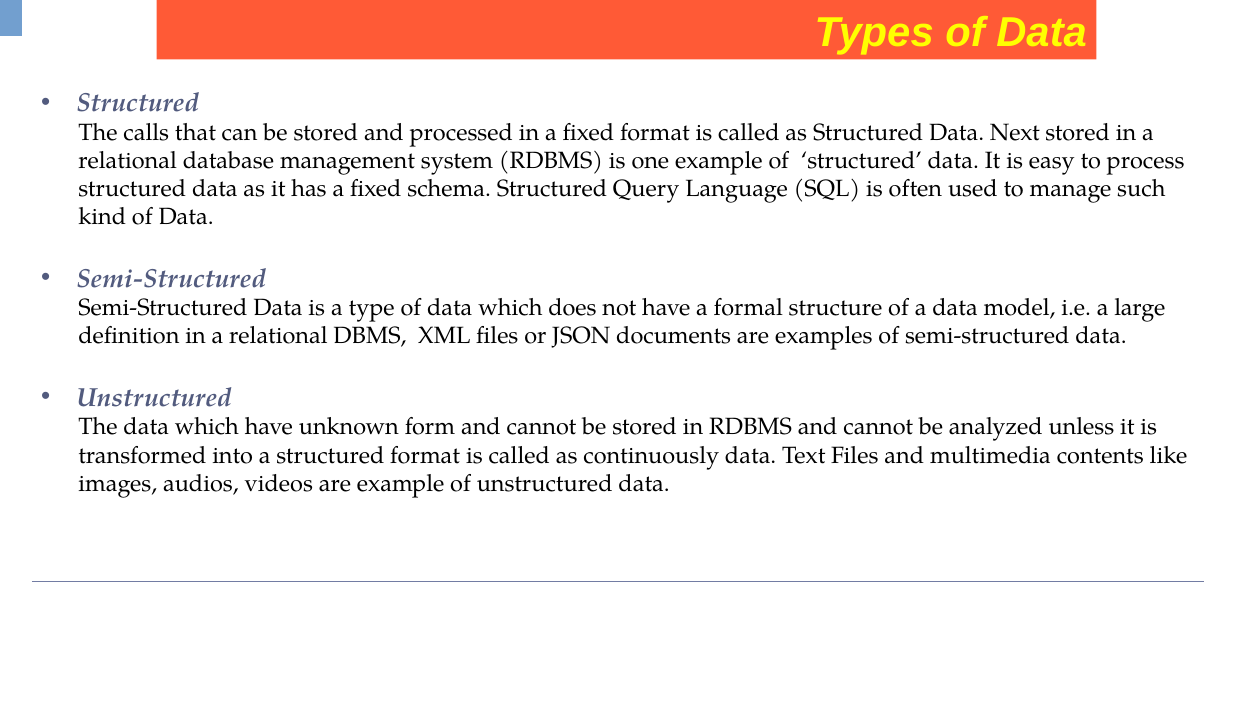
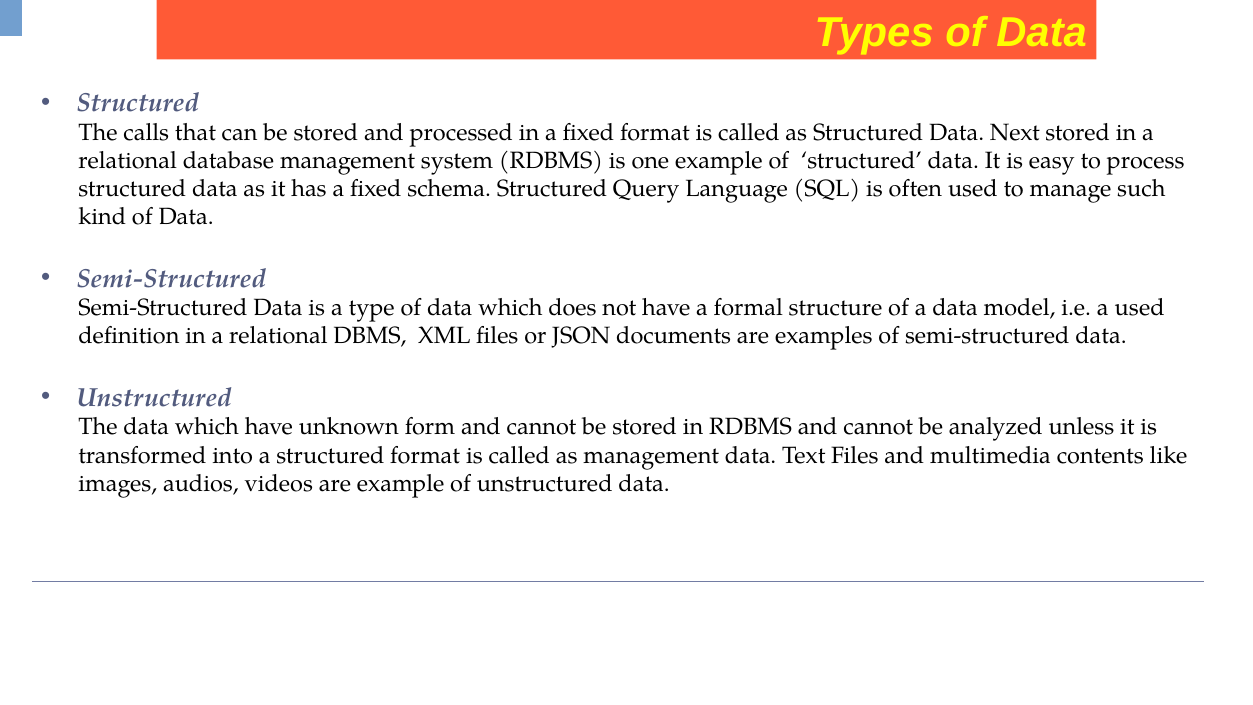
a large: large -> used (1140, 308)
as continuously: continuously -> management (651, 455)
